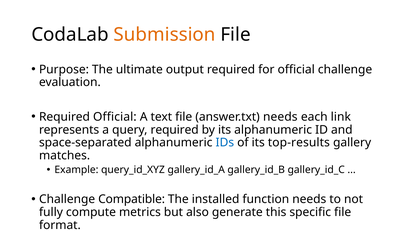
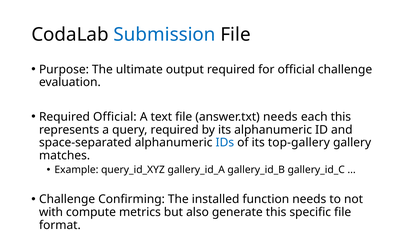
Submission colour: orange -> blue (165, 35)
each link: link -> this (341, 117)
top-results: top-results -> top-gallery (299, 143)
Compatible: Compatible -> Confirming (132, 199)
fully: fully -> with (51, 212)
